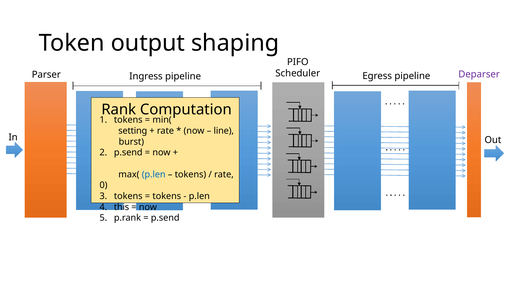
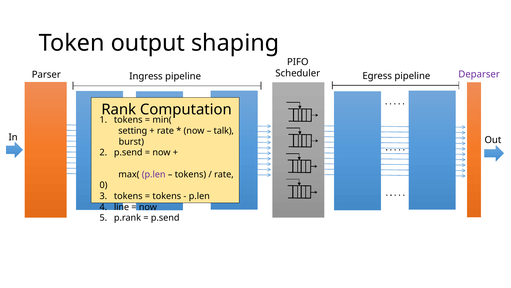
line: line -> talk (224, 131)
p.len colour: blue -> purple (154, 174)
this: this -> line (121, 207)
